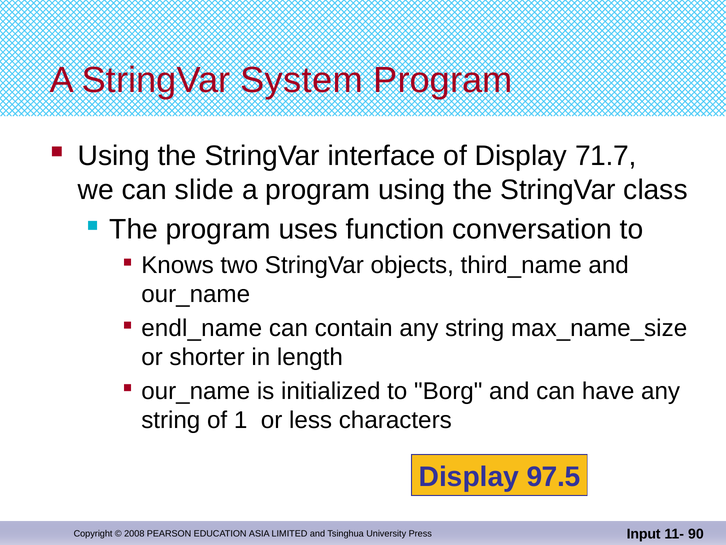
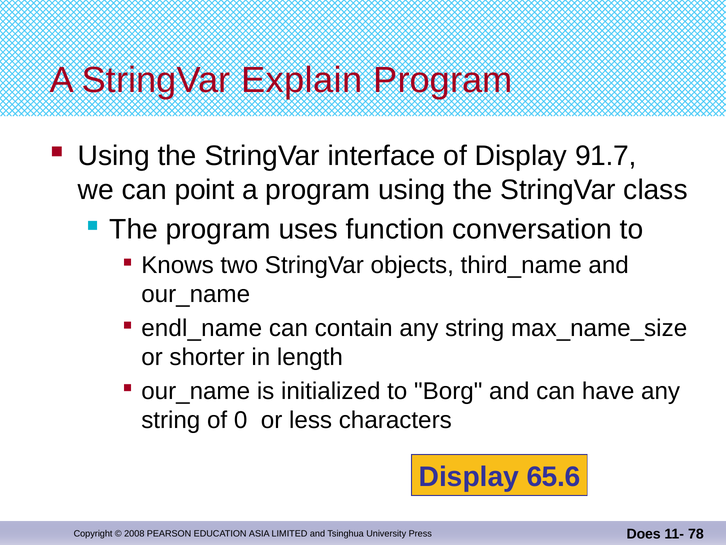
System: System -> Explain (302, 80)
71.7: 71.7 -> 91.7 (606, 156)
slide: slide -> point (205, 190)
1: 1 -> 0 (241, 420)
97.5: 97.5 -> 65.6 (554, 477)
Input: Input -> Does (644, 533)
90: 90 -> 78 (696, 533)
